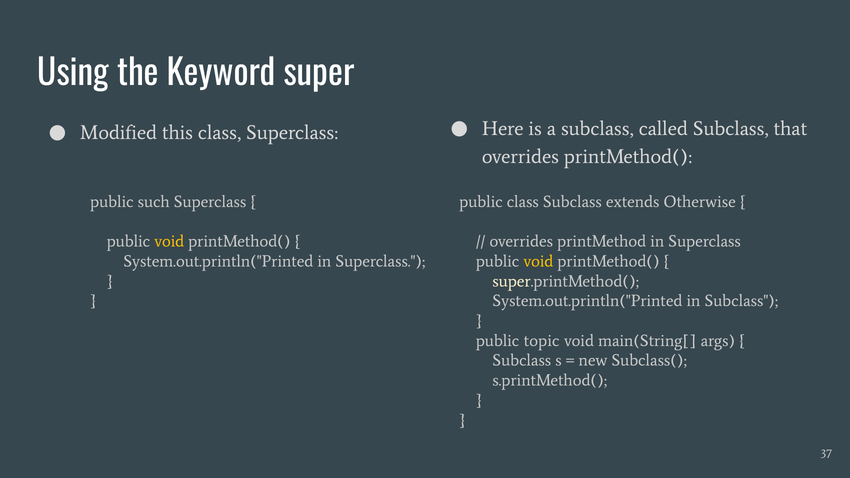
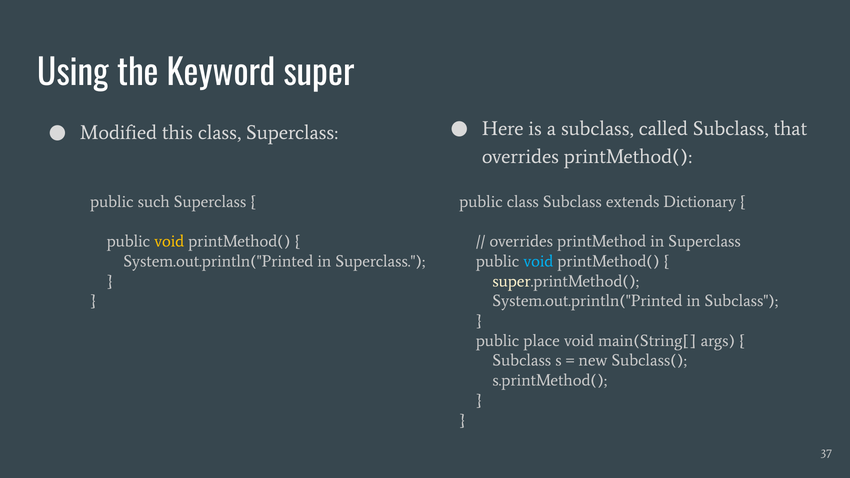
Otherwise: Otherwise -> Dictionary (700, 202)
void colour: yellow -> light blue (538, 261)
topic: topic -> place (542, 341)
